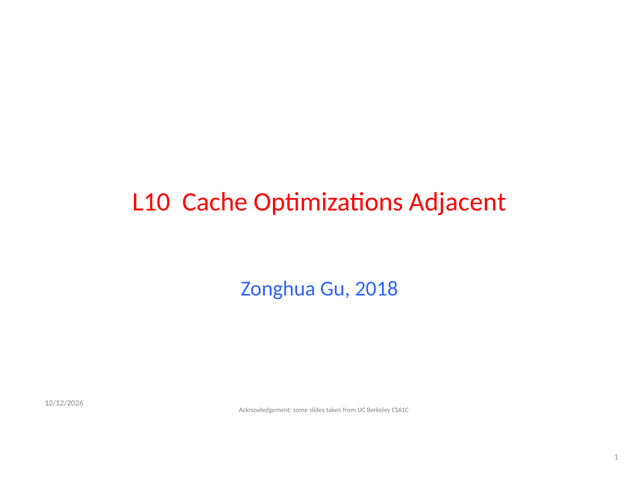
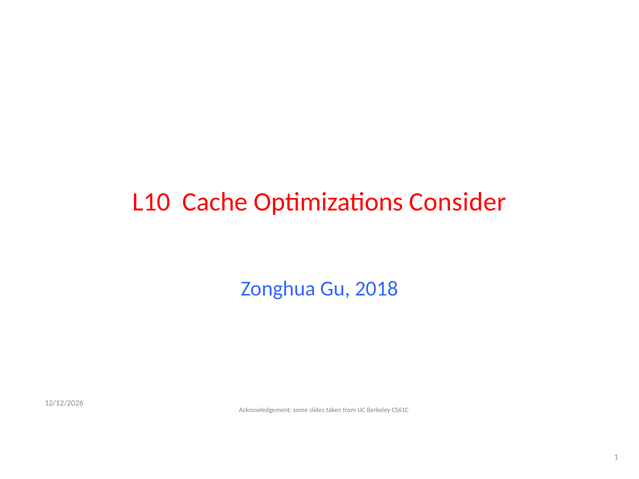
Adjacent: Adjacent -> Consider (458, 202)
